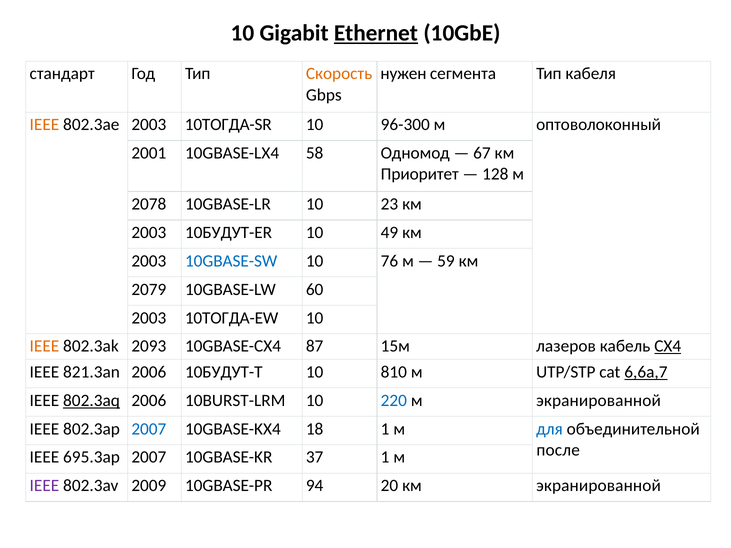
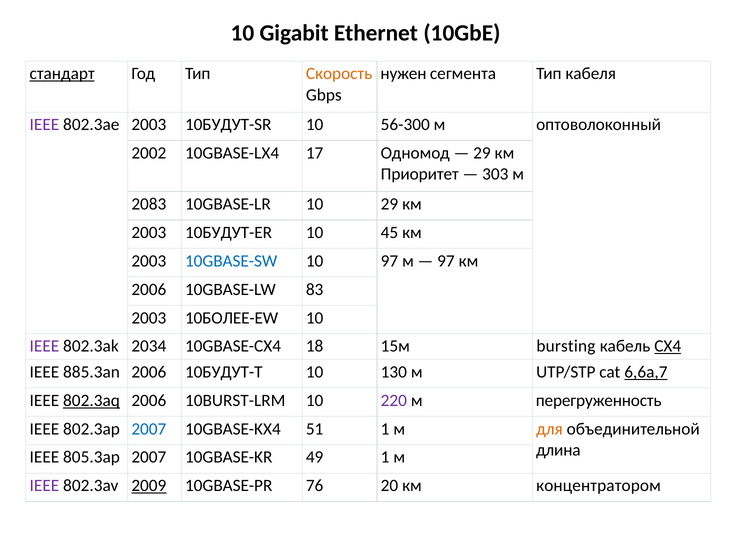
Ethernet underline: present -> none (376, 33)
стандарт underline: none -> present (62, 74)
IEEE colour: orange -> purple (44, 125)
10ТОГДА-SR: 10ТОГДА-SR -> 10БУДУТ-SR (228, 125)
96-300: 96-300 -> 56-300 (405, 125)
2001: 2001 -> 2002 (149, 153)
58: 58 -> 17 (315, 153)
67: 67 -> 29 (482, 153)
128: 128 -> 303 (495, 174)
2078: 2078 -> 2083 (149, 204)
10 23: 23 -> 29 (389, 204)
49: 49 -> 45 (389, 233)
10 76: 76 -> 97 (389, 261)
59: 59 -> 97 (446, 261)
2079: 2079 -> 2006 (149, 290)
60: 60 -> 83 (315, 290)
10ТОГДА-EW: 10ТОГДА-EW -> 10БОЛЕЕ-EW (232, 318)
IEEE colour: orange -> purple (44, 346)
2093: 2093 -> 2034 (149, 346)
87: 87 -> 18 (315, 346)
лазеров: лазеров -> bursting (566, 346)
821.3an: 821.3an -> 885.3an (91, 372)
810: 810 -> 130 (394, 372)
220 colour: blue -> purple (394, 401)
м экранированной: экранированной -> перегруженность (599, 401)
18: 18 -> 51 (315, 429)
для colour: blue -> orange (549, 429)
после: после -> длина (558, 450)
695.3ap: 695.3ap -> 805.3ap (91, 458)
37: 37 -> 49 (315, 458)
2009 underline: none -> present (149, 486)
94: 94 -> 76 (315, 486)
км экранированной: экранированной -> концентратором (599, 486)
